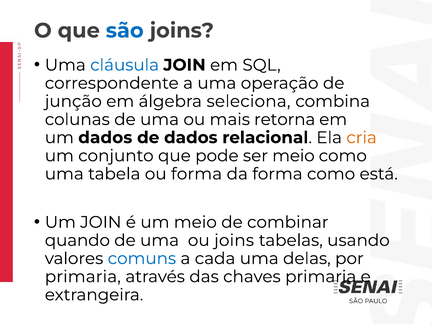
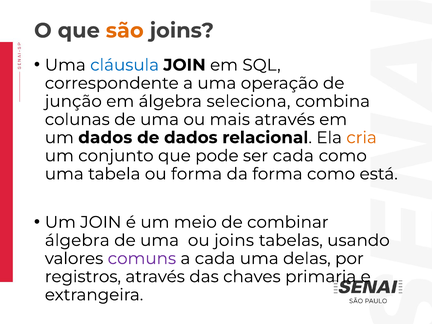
são colour: blue -> orange (125, 31)
mais retorna: retorna -> através (285, 119)
ser meio: meio -> cada (293, 156)
quando: quando -> álgebra (77, 240)
comuns colour: blue -> purple (142, 259)
primaria: primaria -> registros (83, 277)
